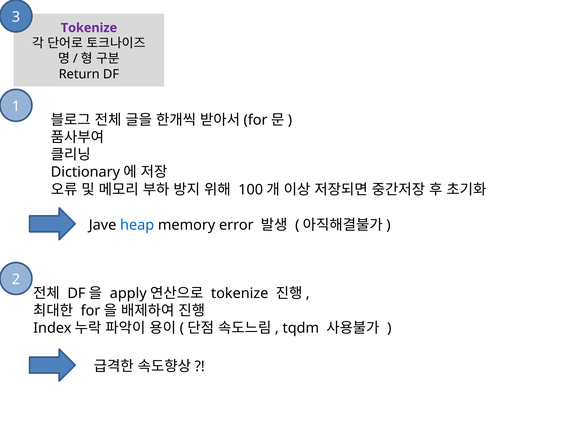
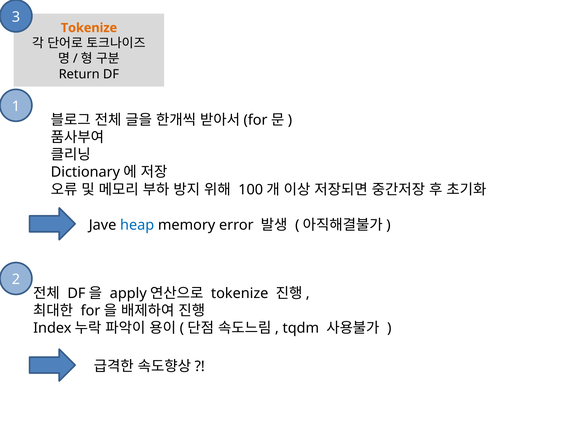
Tokenize colour: purple -> orange (89, 28)
